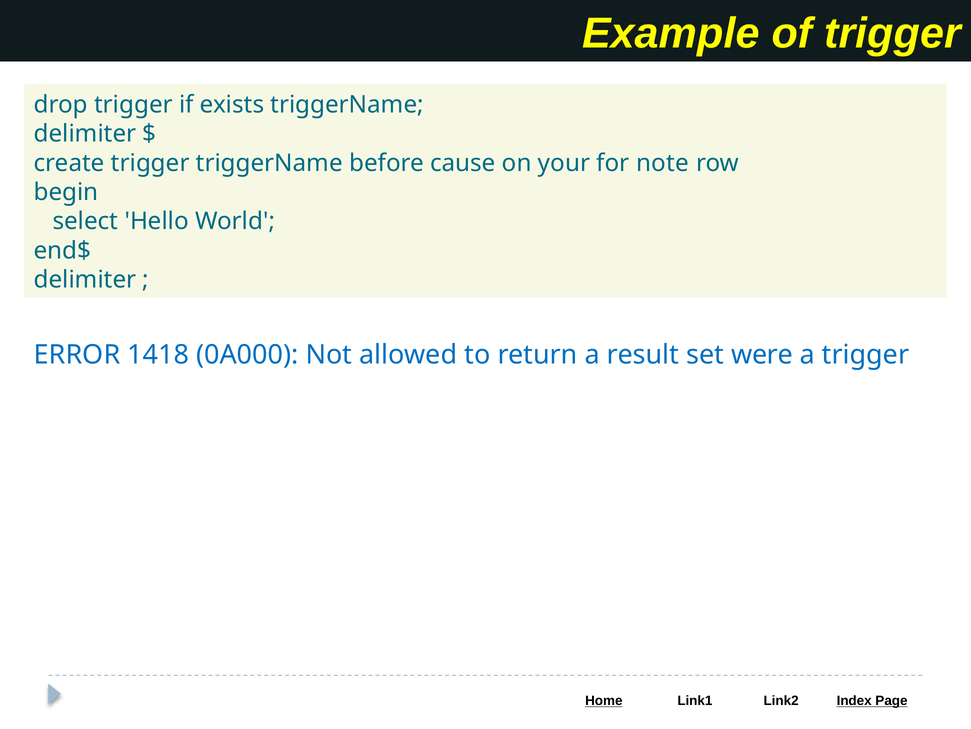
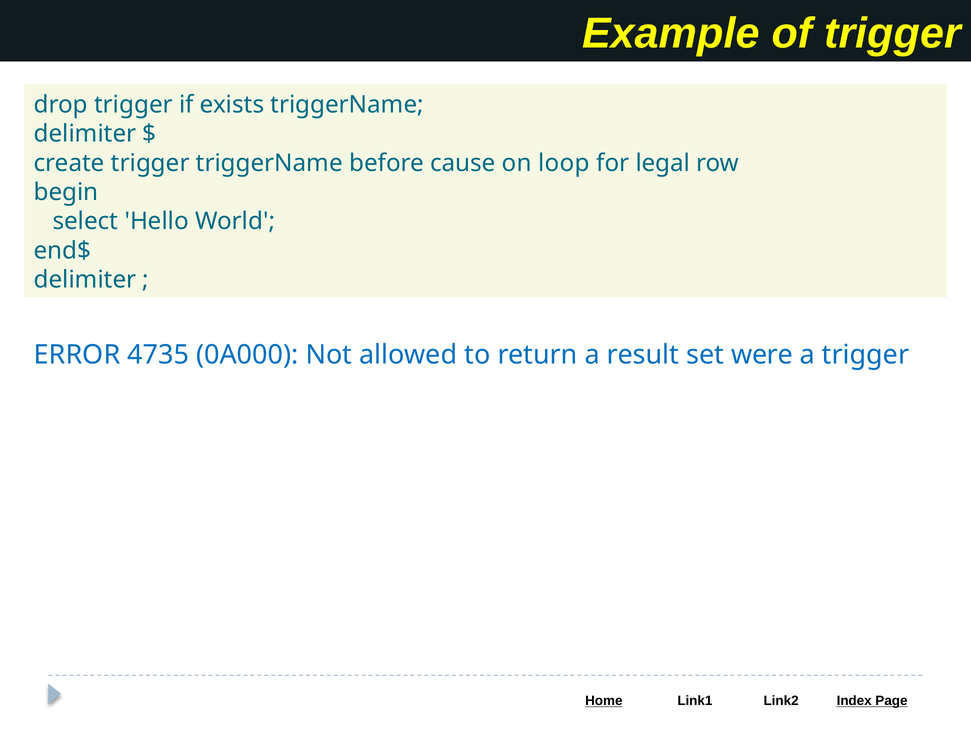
your: your -> loop (564, 163)
note: note -> legal (663, 163)
1418: 1418 -> 4735 (158, 355)
